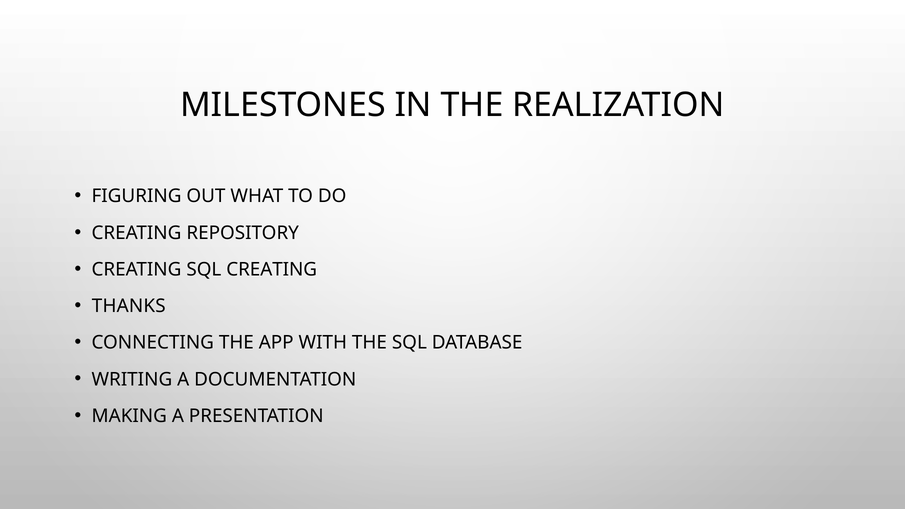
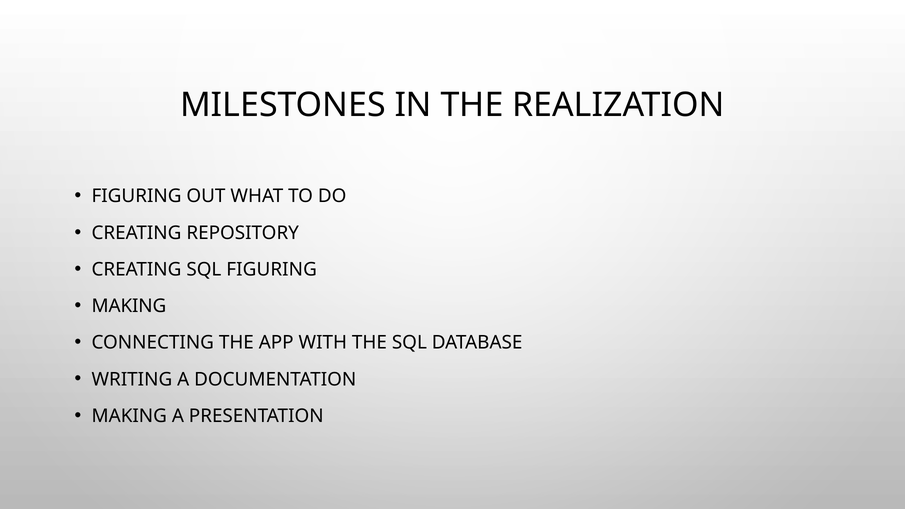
SQL CREATING: CREATING -> FIGURING (272, 269)
THANKS: THANKS -> MAKING (129, 306)
